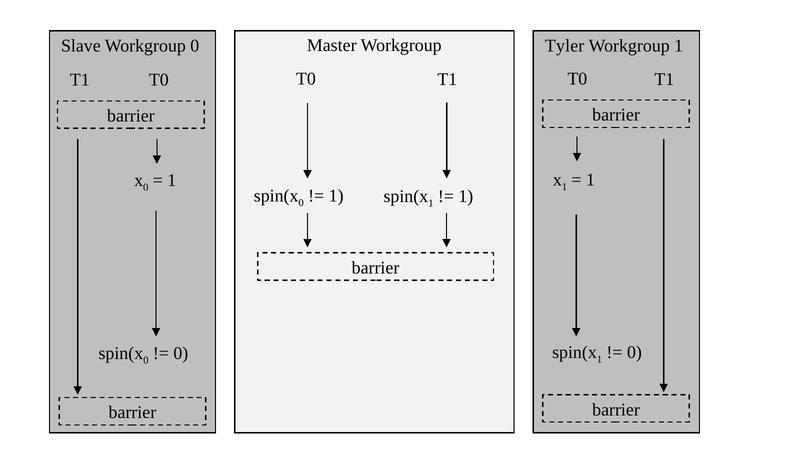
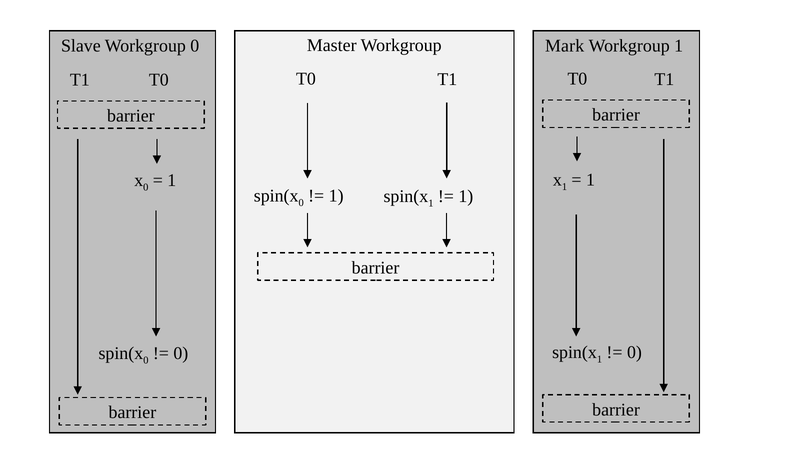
Tyler: Tyler -> Mark (565, 46)
